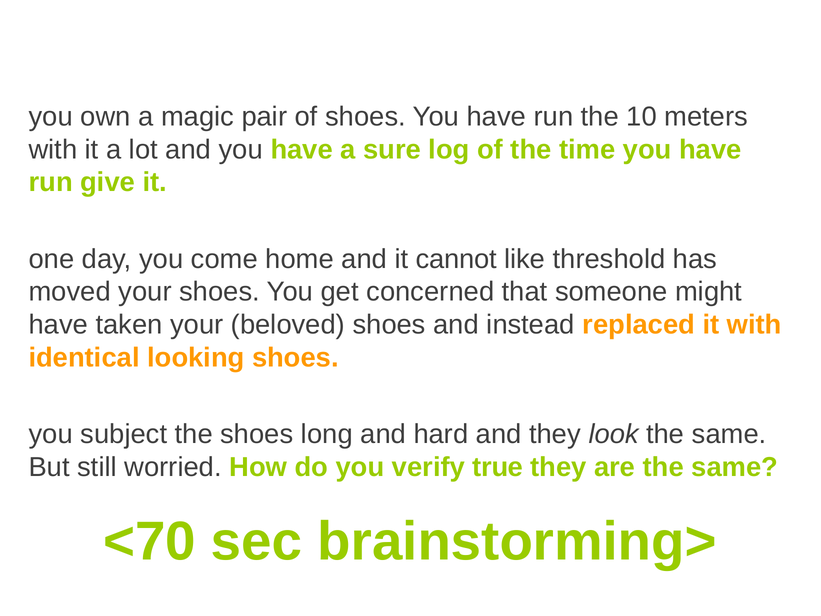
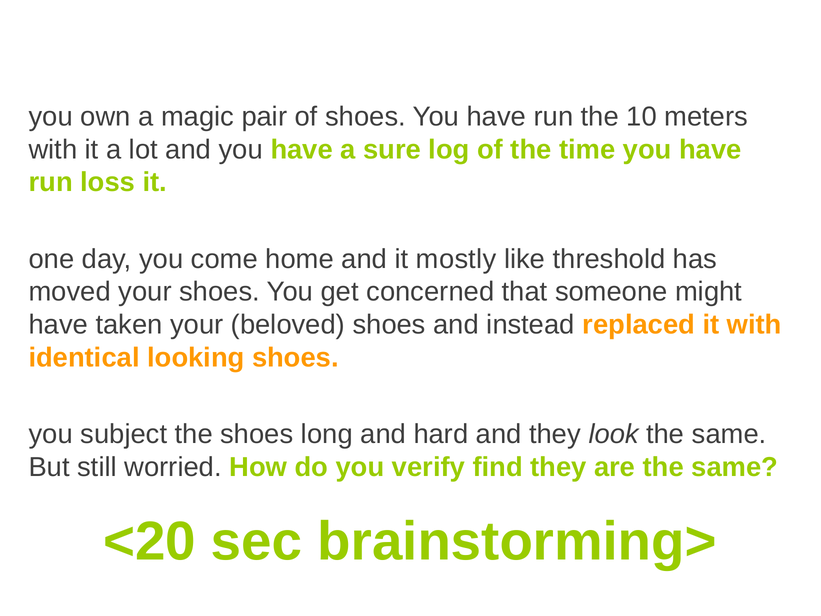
give: give -> loss (108, 182)
cannot: cannot -> mostly (456, 259)
true: true -> find (498, 467)
<70: <70 -> <20 (150, 541)
